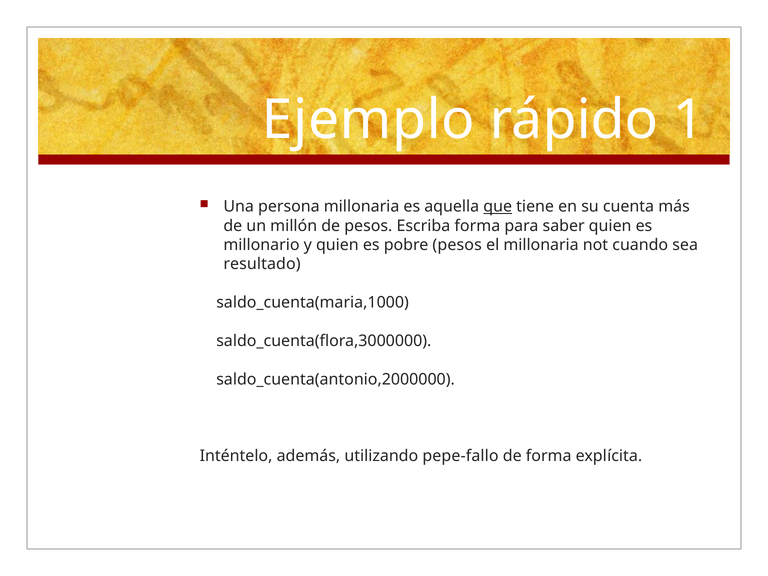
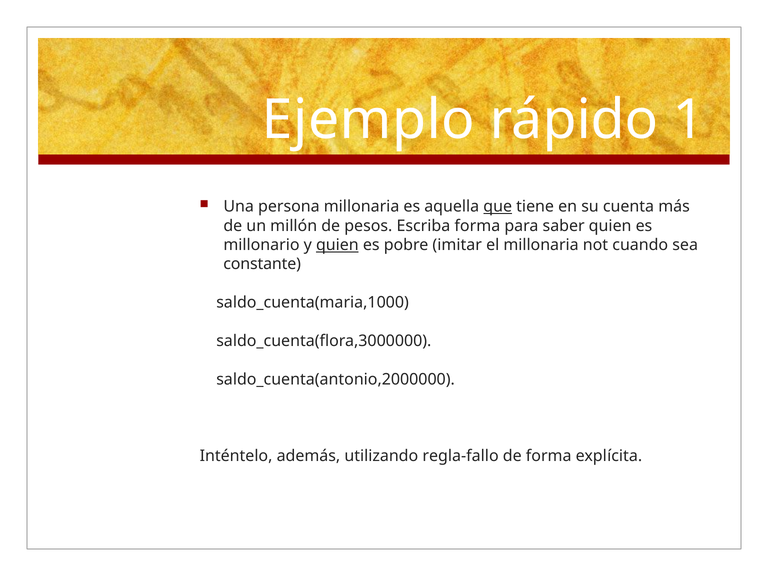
quien underline: none -> present (337, 245)
pobre pesos: pesos -> imitar (457, 245)
resultado: resultado -> constante (262, 264)
pepe-fallo: pepe-fallo -> regla-fallo (461, 456)
